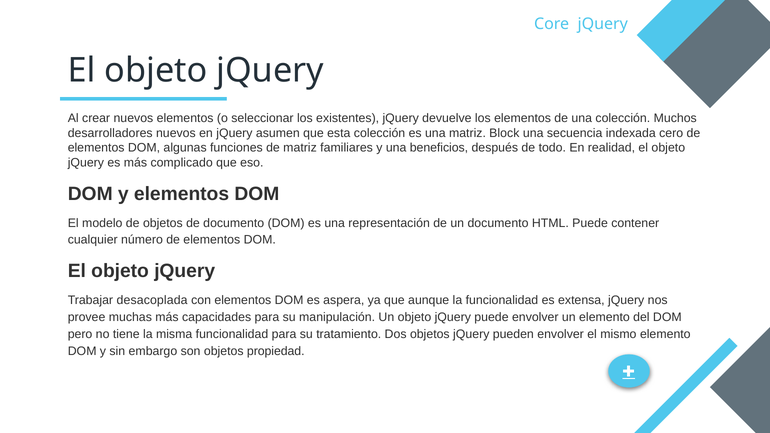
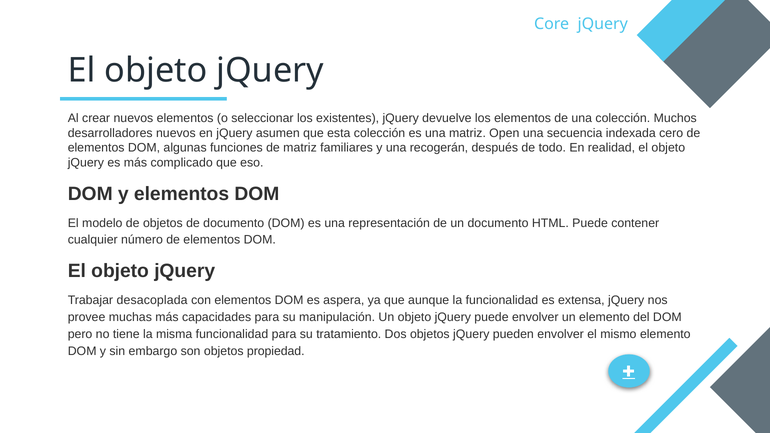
Block: Block -> Open (504, 133)
beneficios: beneficios -> recogerán (439, 148)
